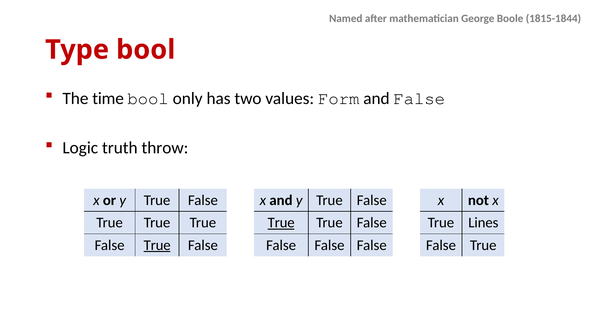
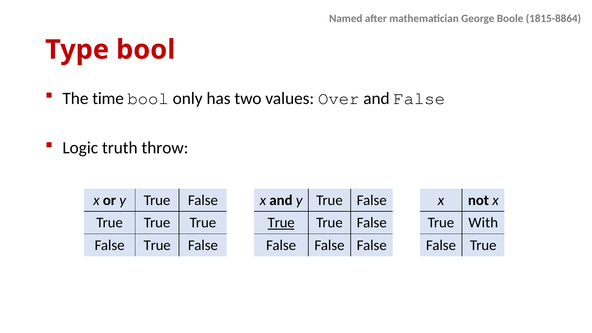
1815-1844: 1815-1844 -> 1815-8864 (553, 18)
Form: Form -> Over (339, 98)
Lines: Lines -> With (483, 223)
True underline: present -> none (157, 245)
